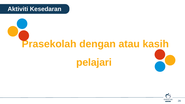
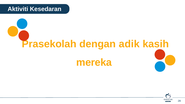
atau: atau -> adik (129, 44)
pelajari: pelajari -> mereka (94, 62)
